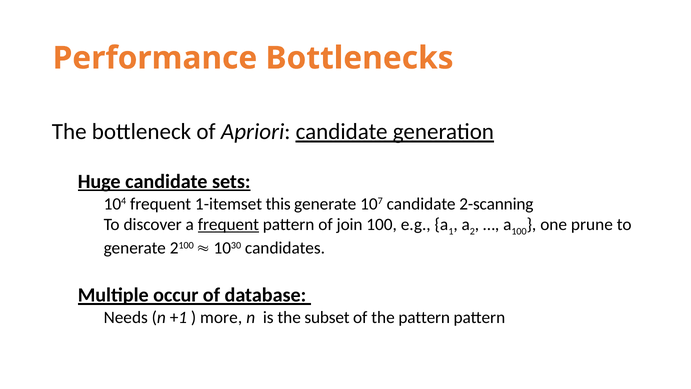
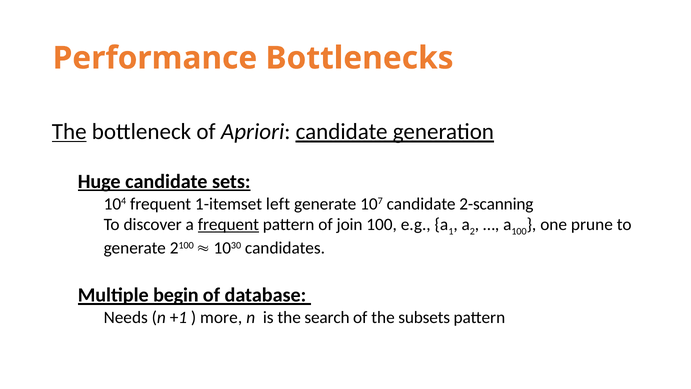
The underline: none -> present (69, 132)
this: this -> left (278, 204)
occur: occur -> begin (176, 295)
subset: subset -> search (327, 317)
the pattern: pattern -> subsets (424, 317)
